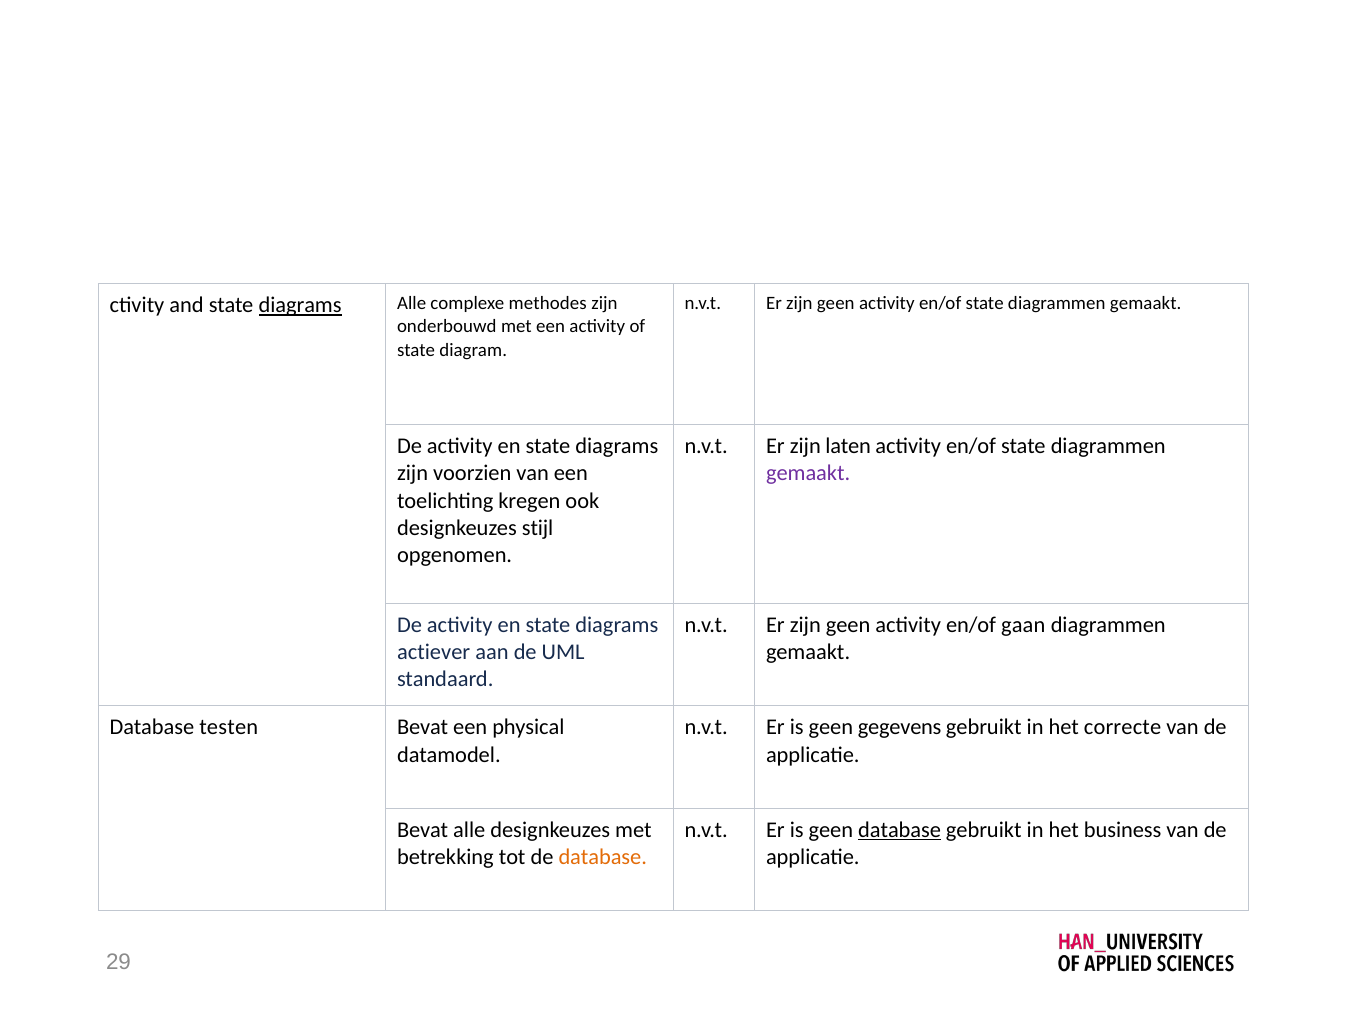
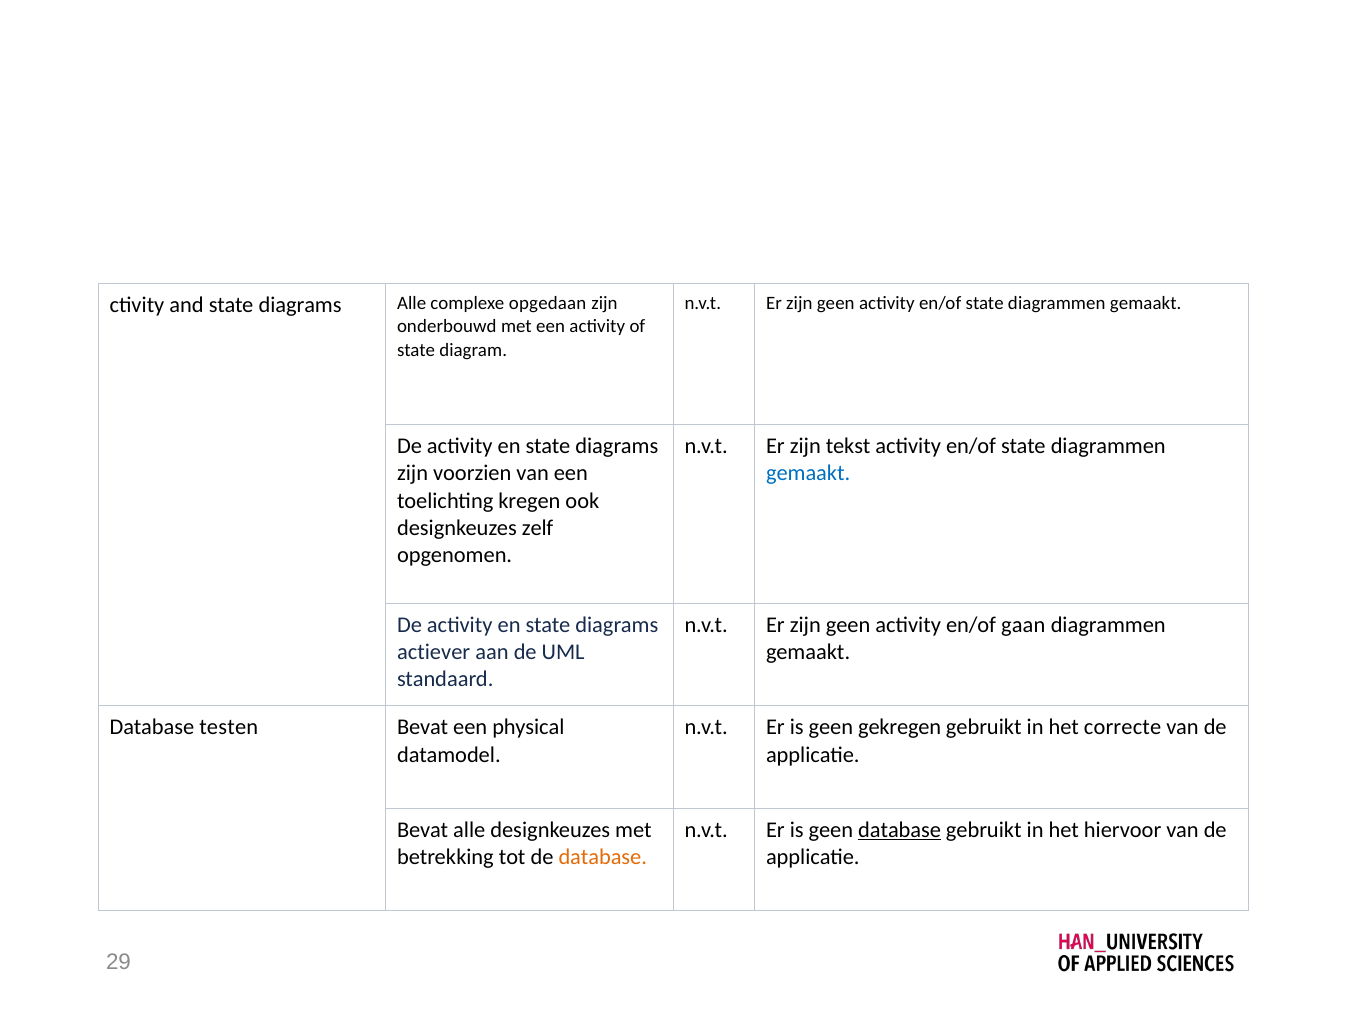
diagrams underline: present -> none (300, 305)
methodes: methodes -> opgedaan (548, 303)
laten: laten -> tekst (848, 446)
gemaakt colour: purple -> blue (808, 473)
stijl: stijl -> zelf (538, 528)
gegevens: gegevens -> gekregen (900, 728)
business: business -> hiervoor (1123, 830)
